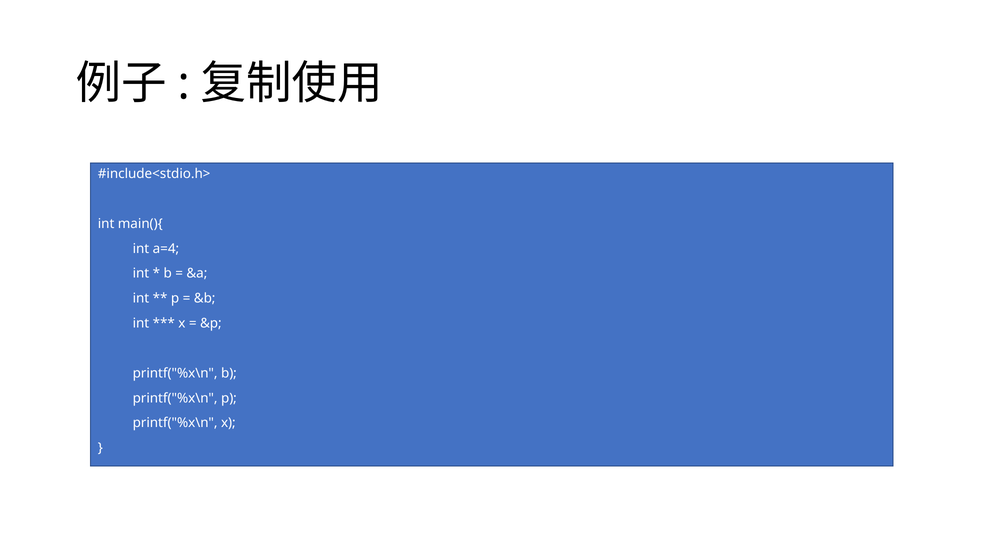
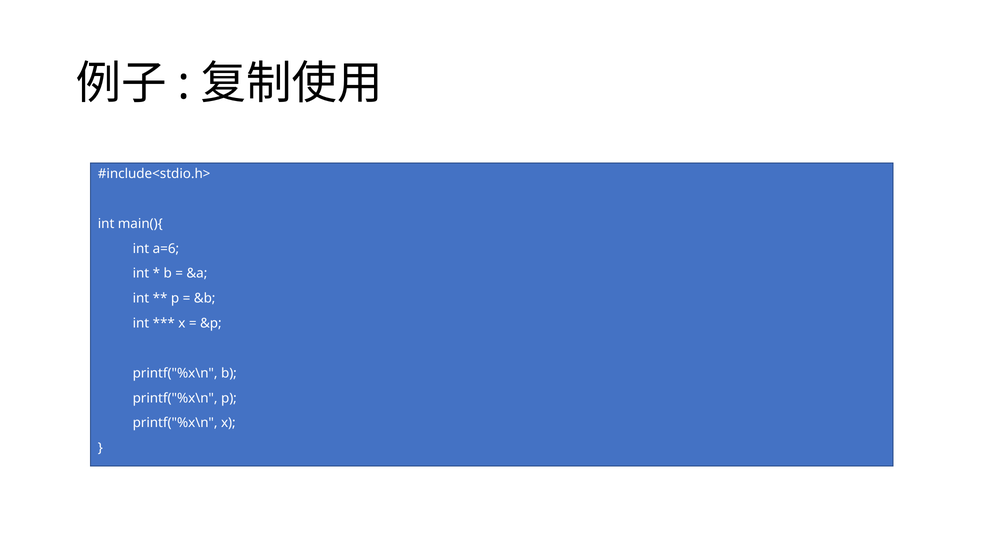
a=4: a=4 -> a=6 (166, 248)
